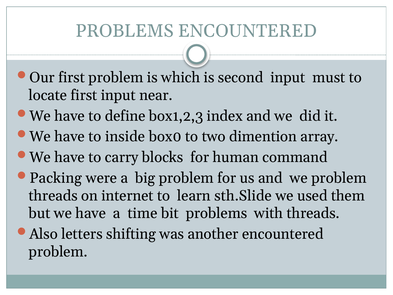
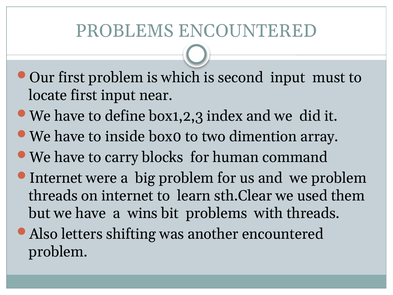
Packing: Packing -> Internet (56, 178)
sth.Slide: sth.Slide -> sth.Clear (243, 195)
time: time -> wins (143, 213)
